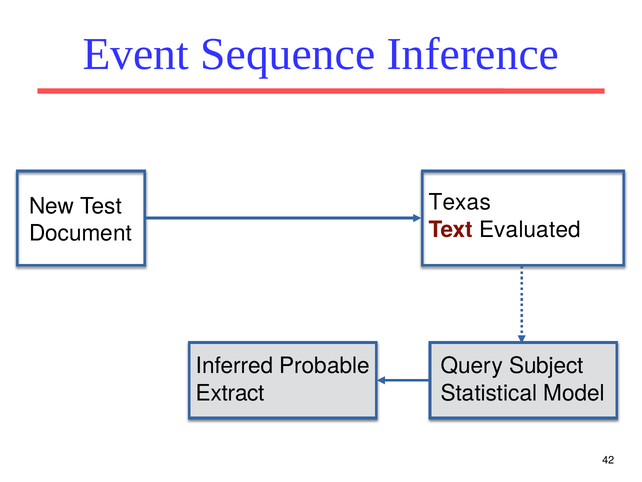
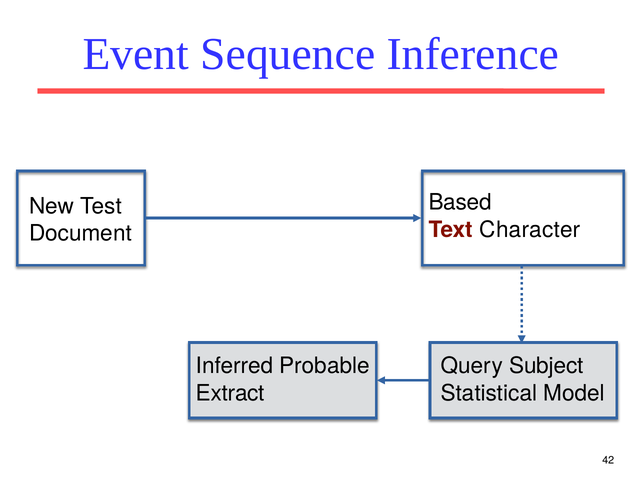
Texas: Texas -> Based (460, 202)
Evaluated: Evaluated -> Character (530, 229)
